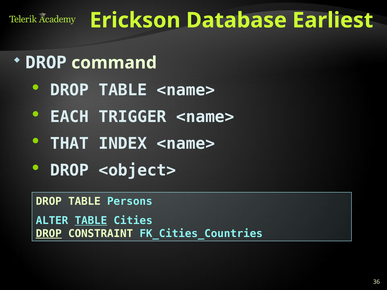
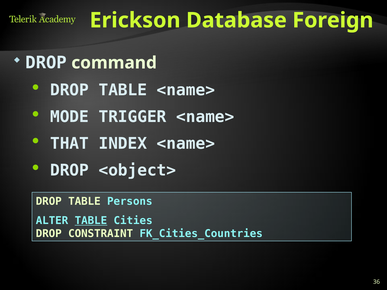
Earliest: Earliest -> Foreign (333, 20)
EACH: EACH -> MODE (69, 117)
DROP underline: present -> none (49, 234)
